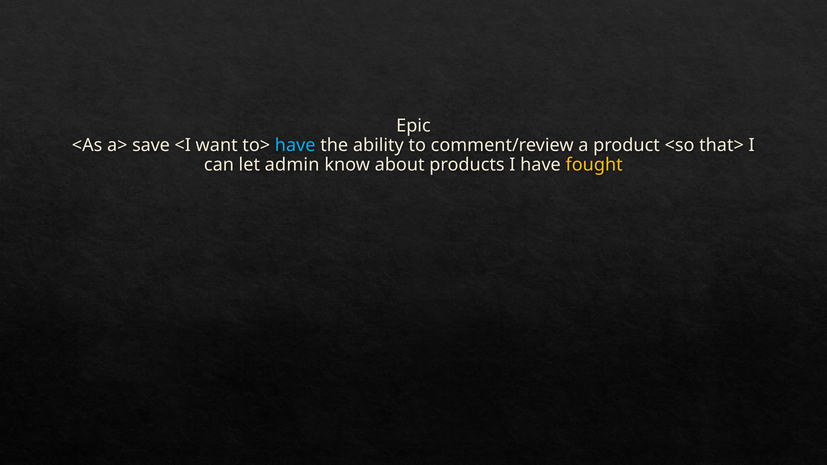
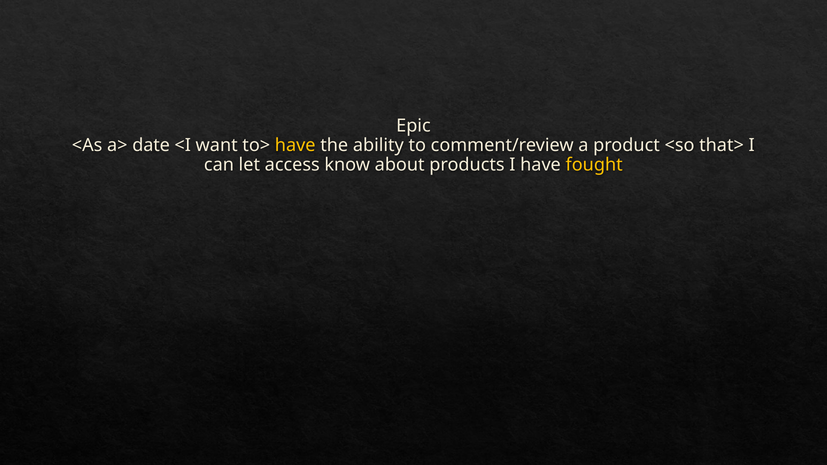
save: save -> date (151, 145)
have colour: light blue -> yellow (295, 145)
admin: admin -> access (292, 165)
